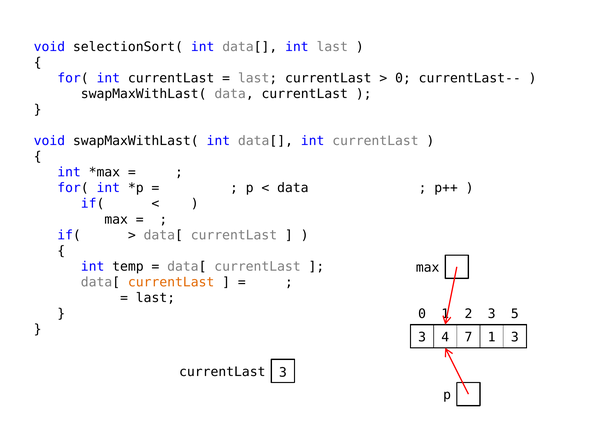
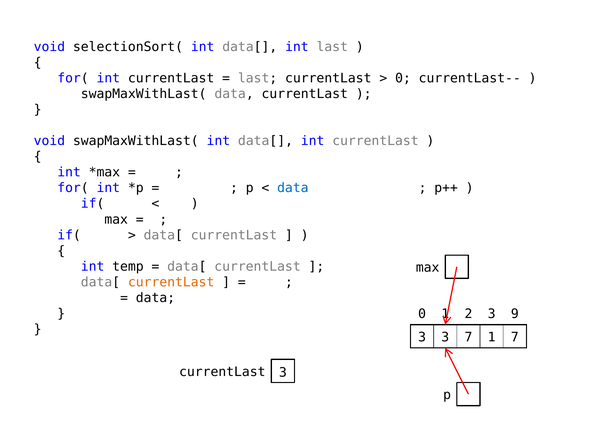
data colour: black -> blue (293, 188)
last: last -> data (155, 298)
5: 5 -> 9 (515, 314)
3 4: 4 -> 3 (445, 338)
1 3: 3 -> 7 (515, 338)
